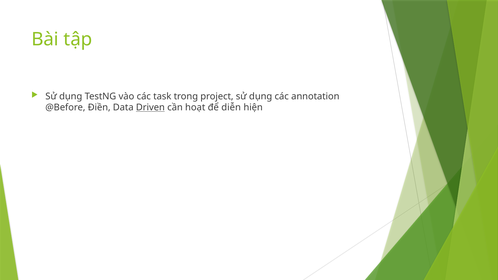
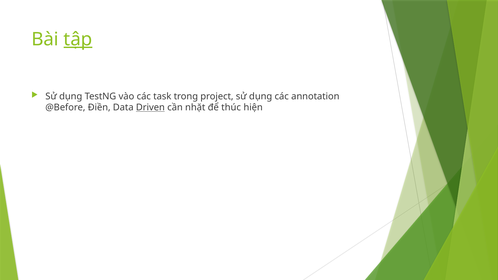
tập underline: none -> present (78, 39)
hoạt: hoạt -> nhặt (195, 108)
diễn: diễn -> thúc (231, 108)
